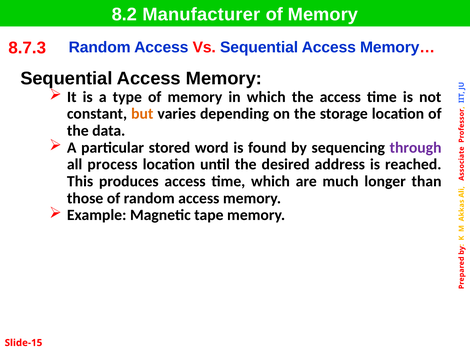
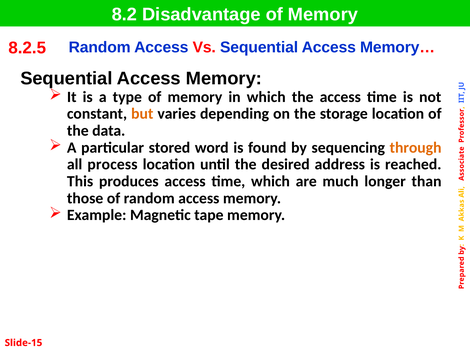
Manufacturer: Manufacturer -> Disadvantage (201, 15)
8.7.3: 8.7.3 -> 8.2.5 (27, 48)
through colour: purple -> orange (416, 148)
